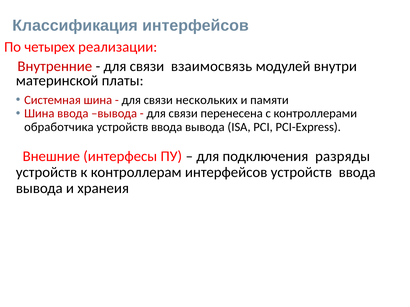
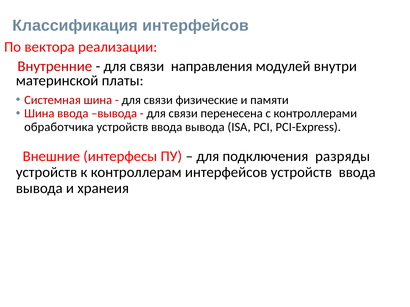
четырех: четырех -> вектора (50, 47)
взаимосвязь: взаимосвязь -> направления (212, 66)
нескольких: нескольких -> физические (207, 100)
